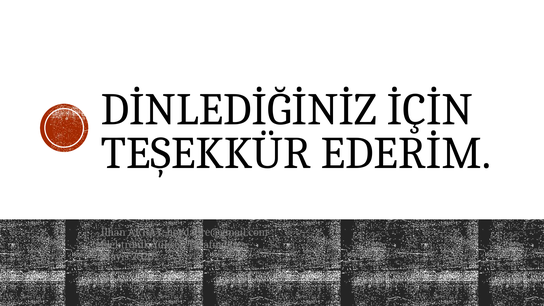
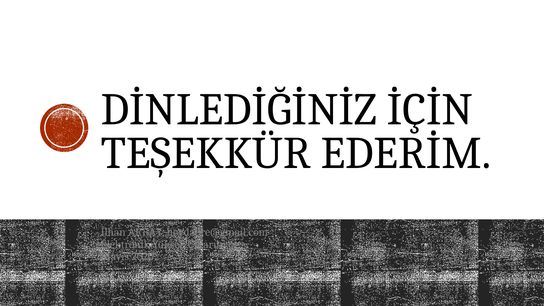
Tarafından: Tarafından -> Çıkarılıyor (213, 244)
